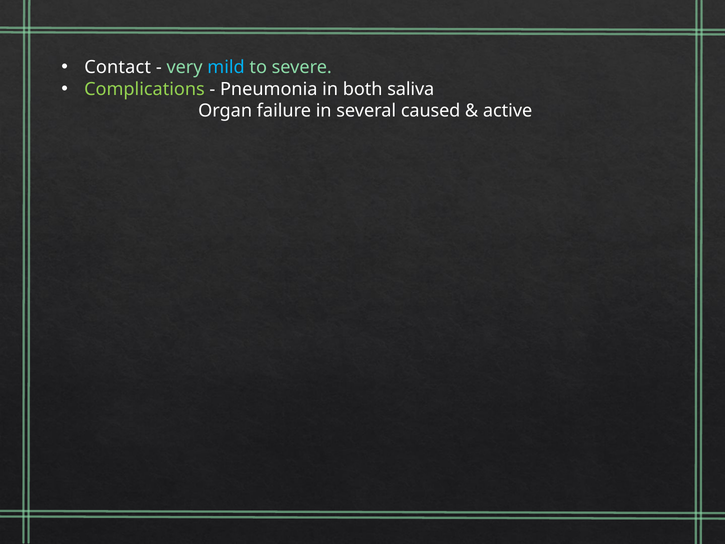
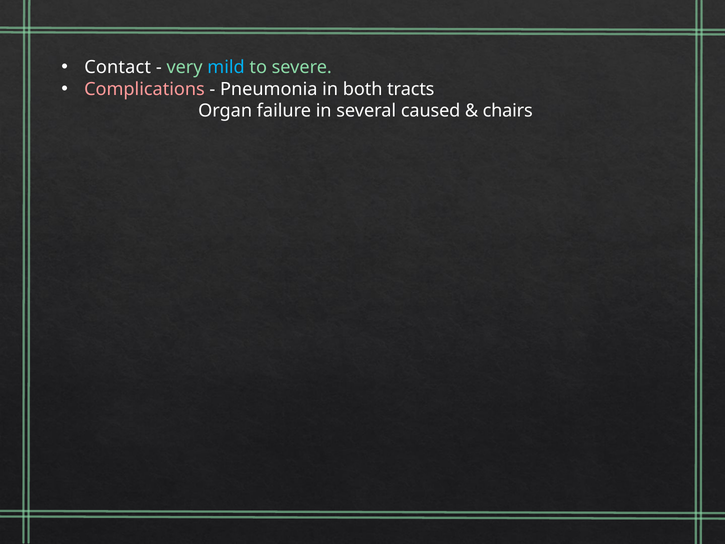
Complications colour: light green -> pink (144, 89)
saliva: saliva -> tracts (411, 89)
active: active -> chairs (508, 111)
